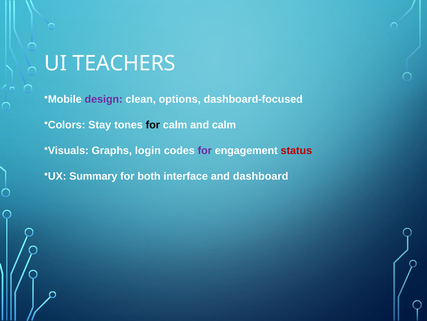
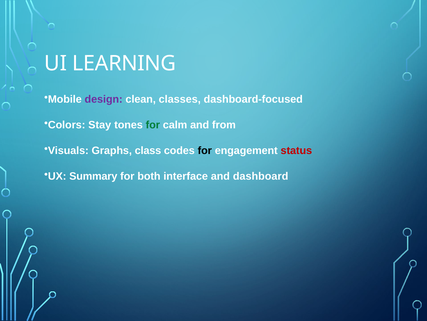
TEACHERS: TEACHERS -> LEARNING (124, 63)
options: options -> classes (180, 99)
for colour: black -> green (153, 125)
and calm: calm -> from (224, 125)
login: login -> class (148, 150)
for colour: purple -> black (205, 150)
